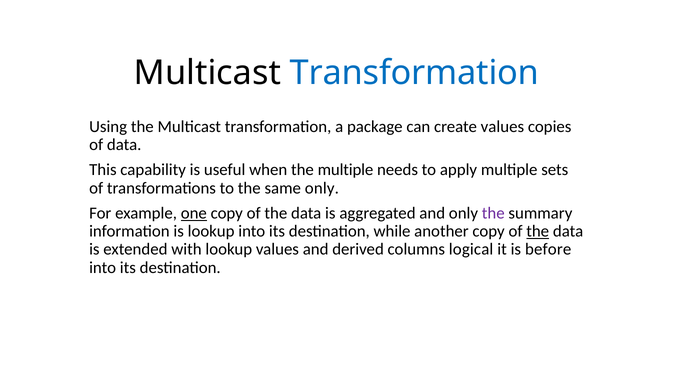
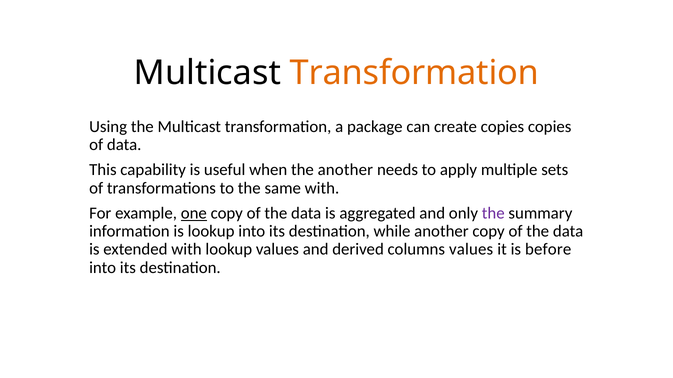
Transformation colour: blue -> orange (414, 73)
create values: values -> copies (502, 127)
the multiple: multiple -> another (345, 170)
same only: only -> with (322, 188)
the underline: present -> none (538, 232)
columns logical: logical -> values (471, 250)
